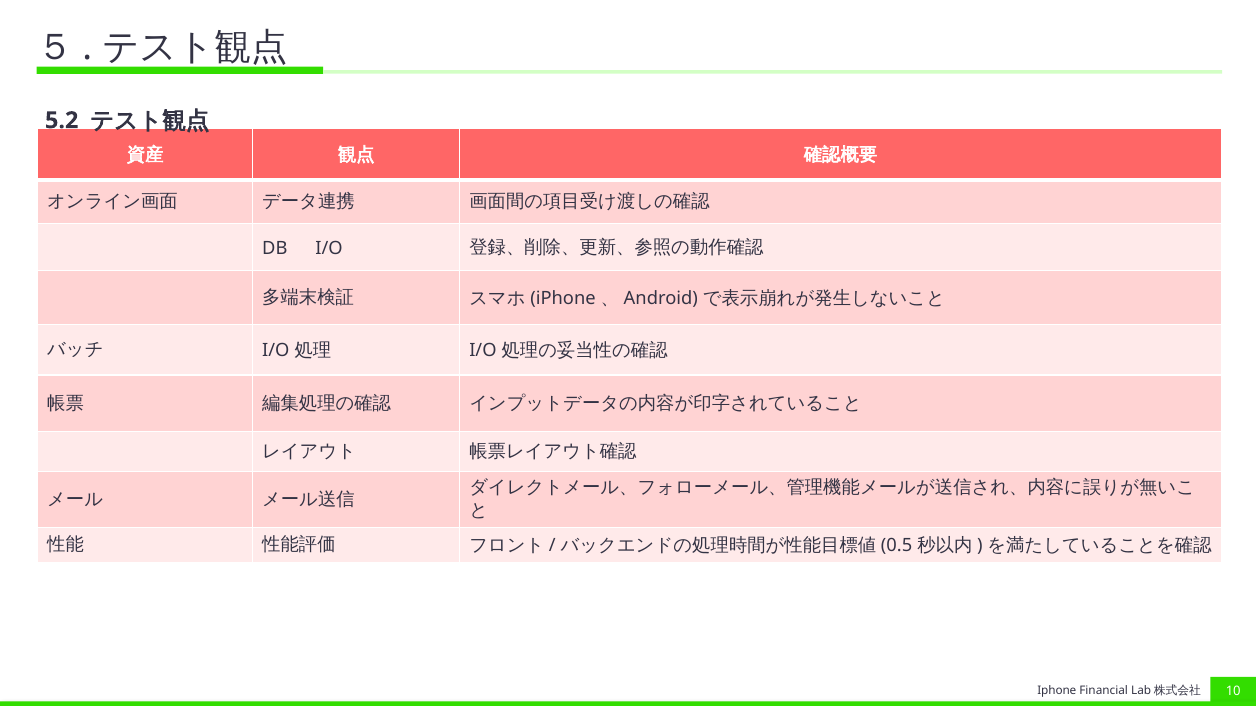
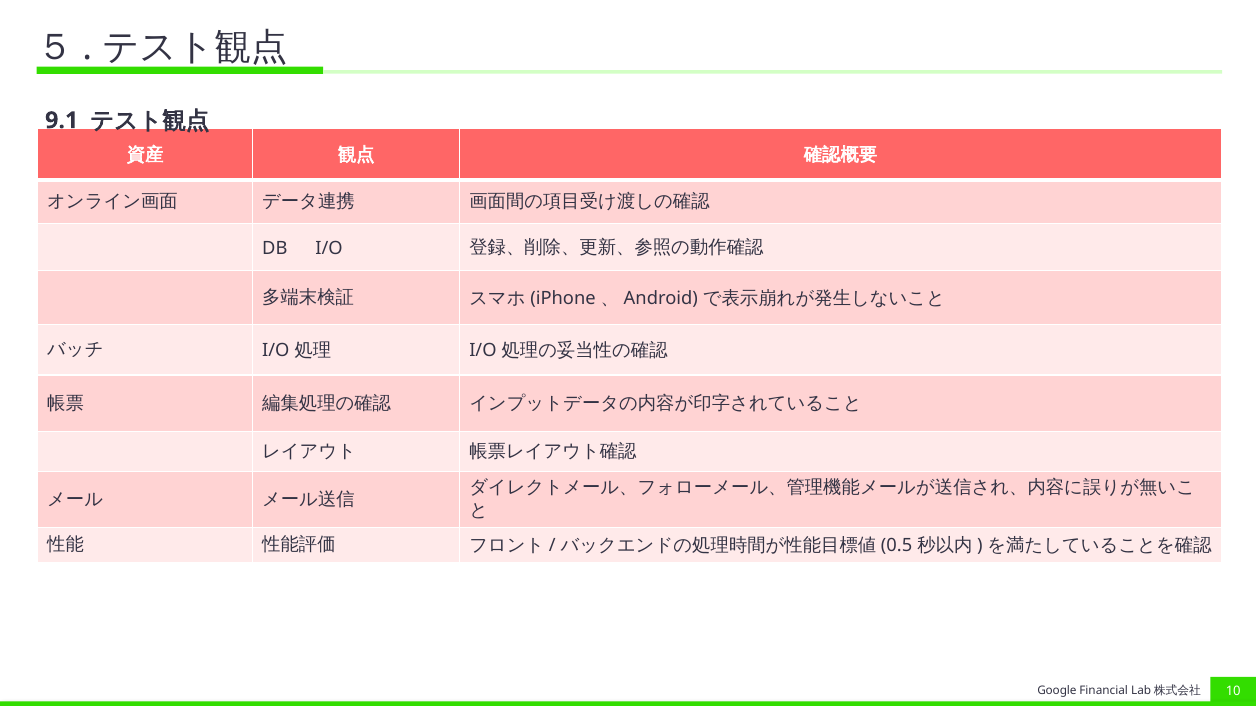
5.2: 5.2 -> 9.1 (62, 121)
Iphone: Iphone -> Google (1057, 691)
